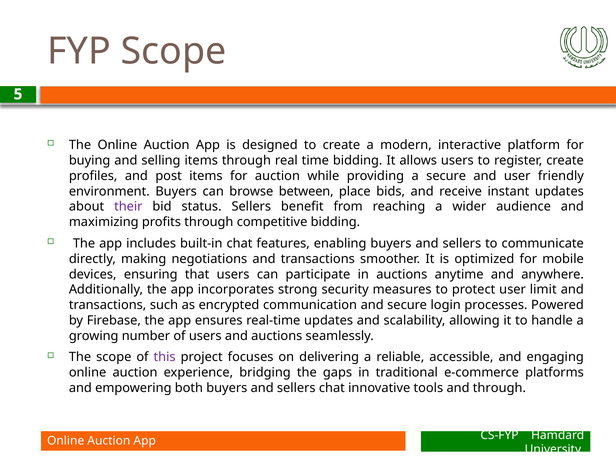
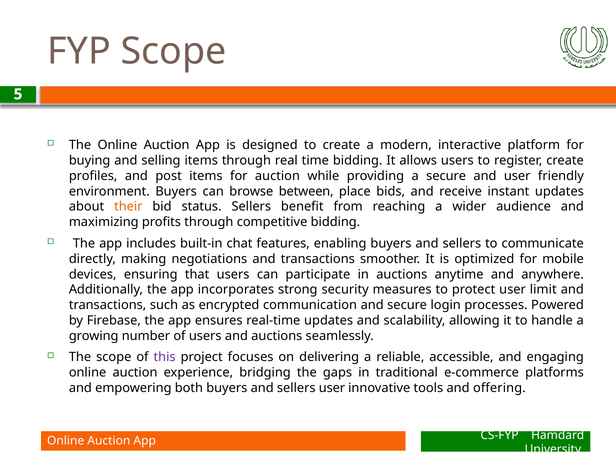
their colour: purple -> orange (128, 207)
sellers chat: chat -> user (332, 388)
and through: through -> offering (499, 388)
